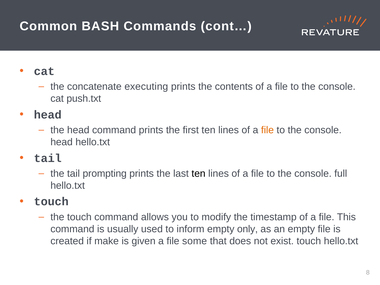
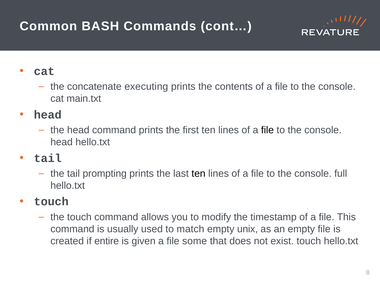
push.txt: push.txt -> main.txt (84, 99)
file colour: orange -> black (267, 130)
inform: inform -> match (190, 229)
only: only -> unix (247, 229)
make: make -> entire (107, 241)
